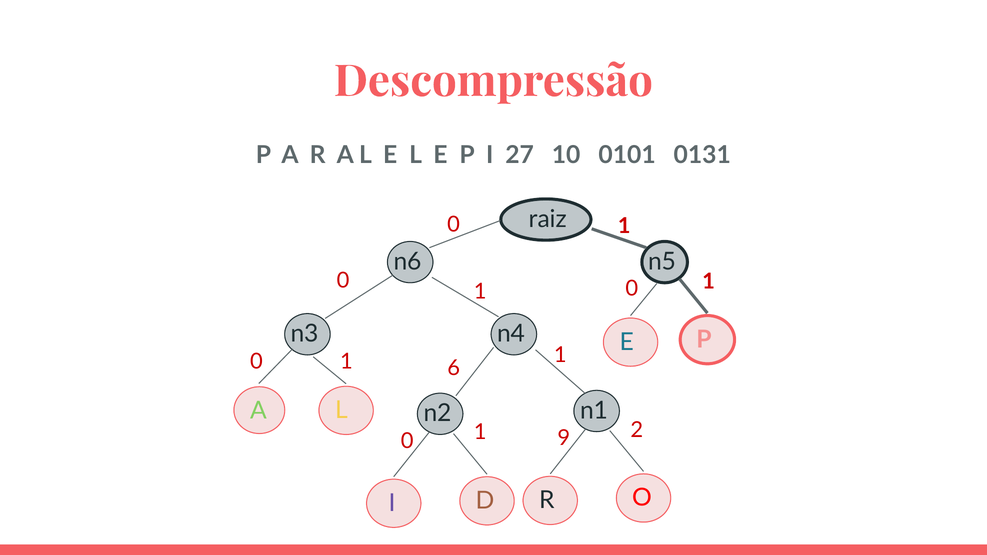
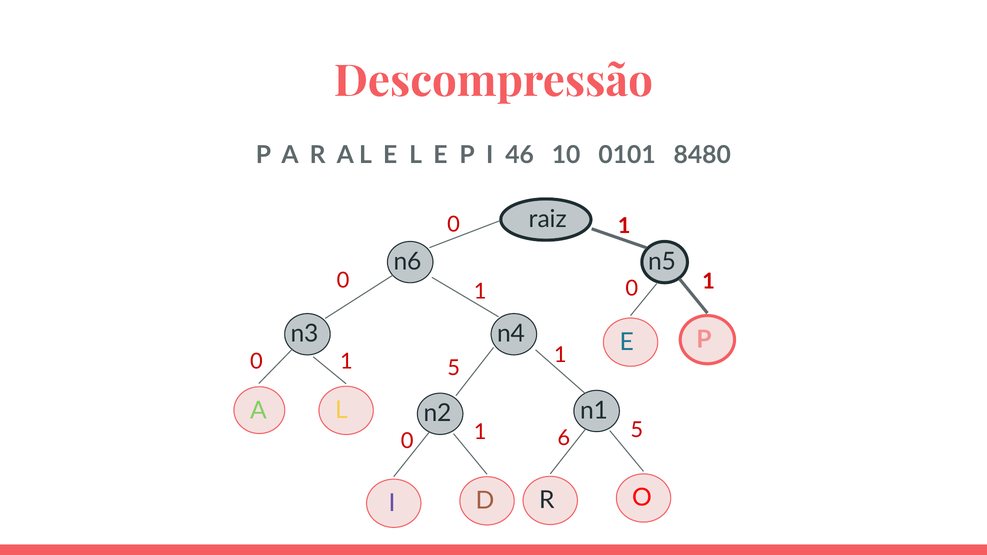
27: 27 -> 46 (520, 155)
0131: 0131 -> 8480 (702, 155)
6: 6 -> 5 (454, 368)
2: 2 -> 5 (637, 430)
9: 9 -> 6 (564, 438)
